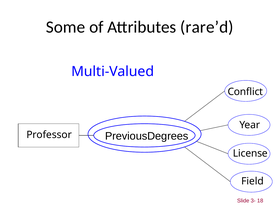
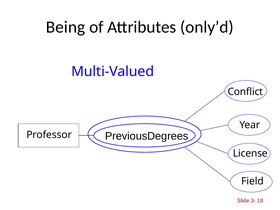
Some: Some -> Being (66, 27)
rare’d: rare’d -> only’d (207, 27)
